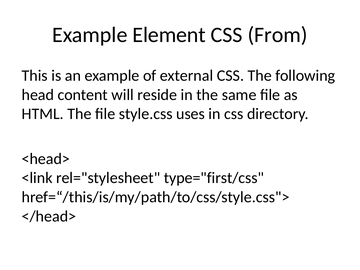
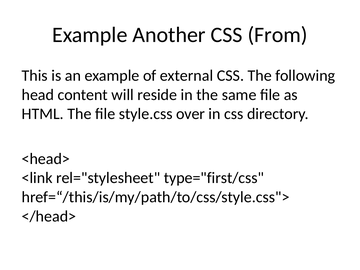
Element: Element -> Another (169, 35)
uses: uses -> over (191, 114)
